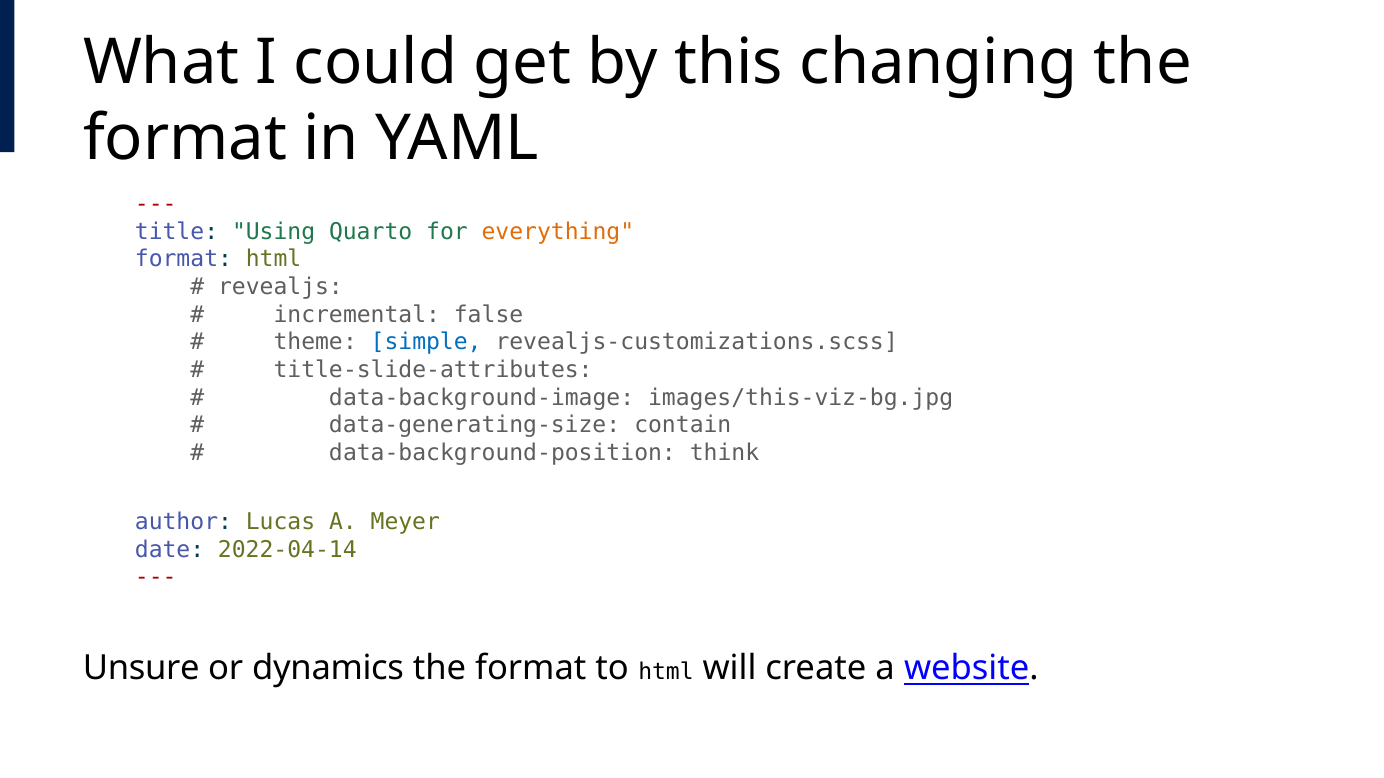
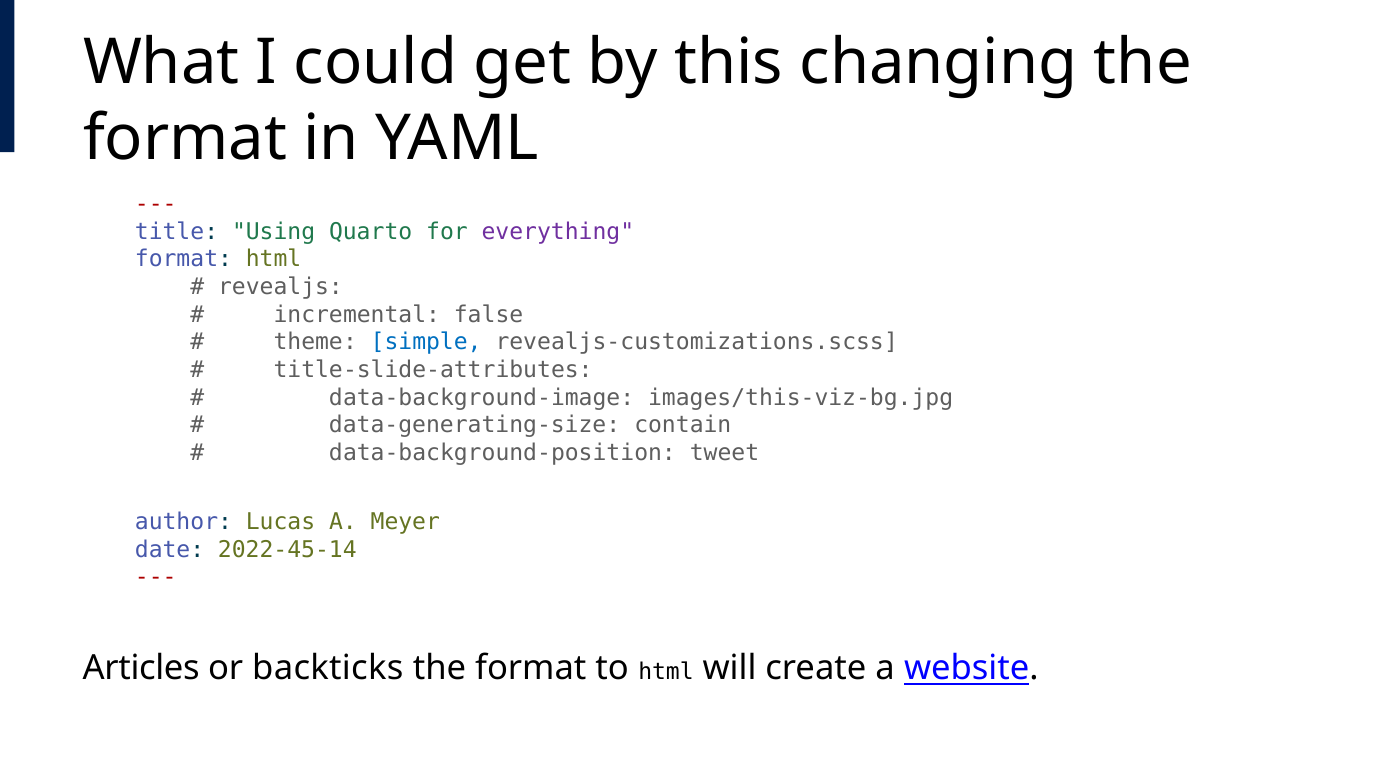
everything colour: orange -> purple (558, 232)
think: think -> tweet (724, 453)
2022-04-14: 2022-04-14 -> 2022-45-14 (287, 550)
Unsure: Unsure -> Articles (141, 668)
dynamics: dynamics -> backticks (328, 668)
